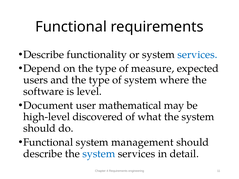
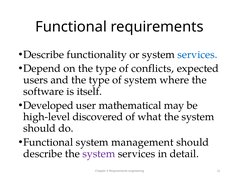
measure: measure -> conflicts (153, 69)
level: level -> itself (89, 92)
Document: Document -> Developed (48, 105)
system colour: blue -> purple (99, 154)
